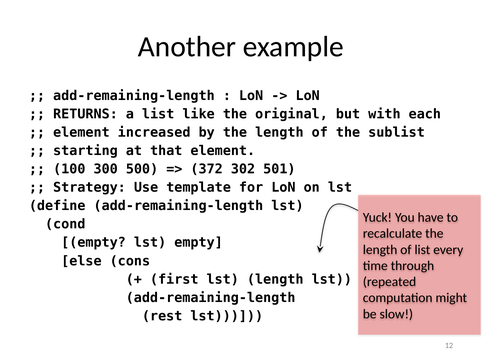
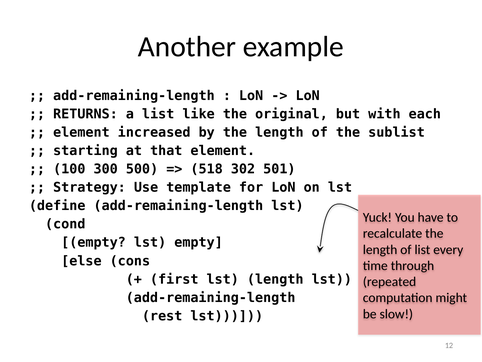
372: 372 -> 518 (207, 169)
